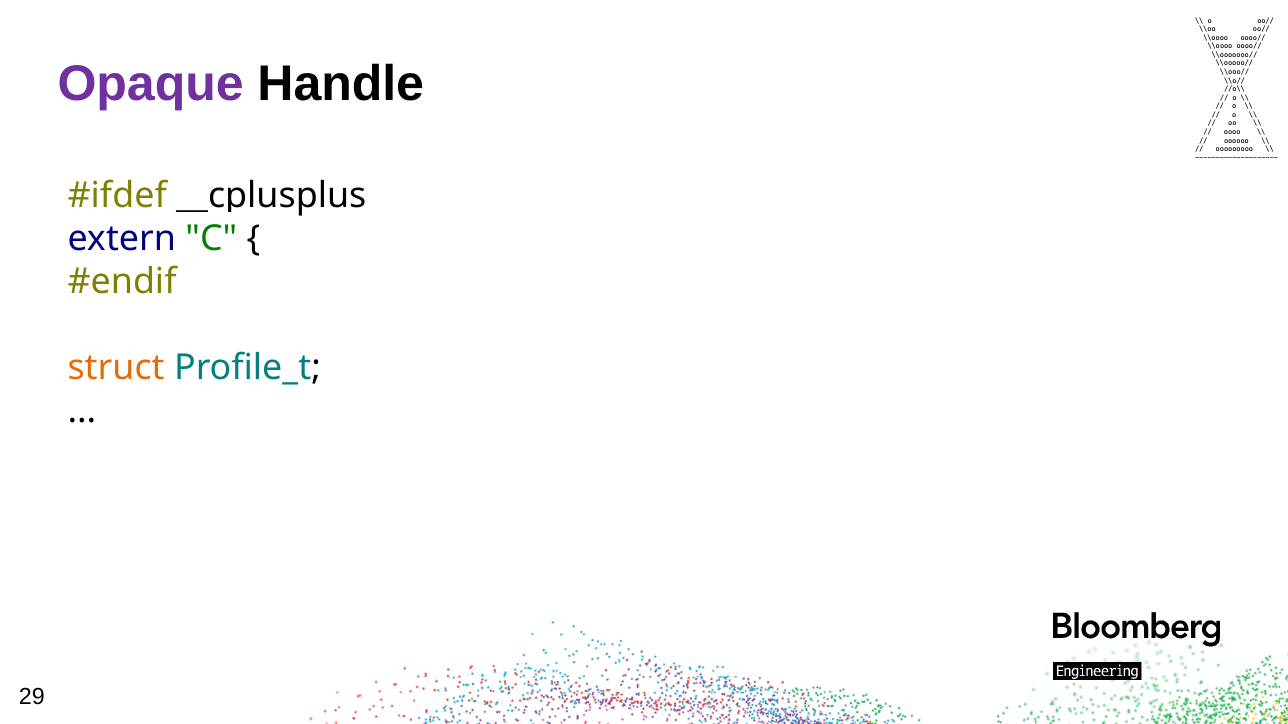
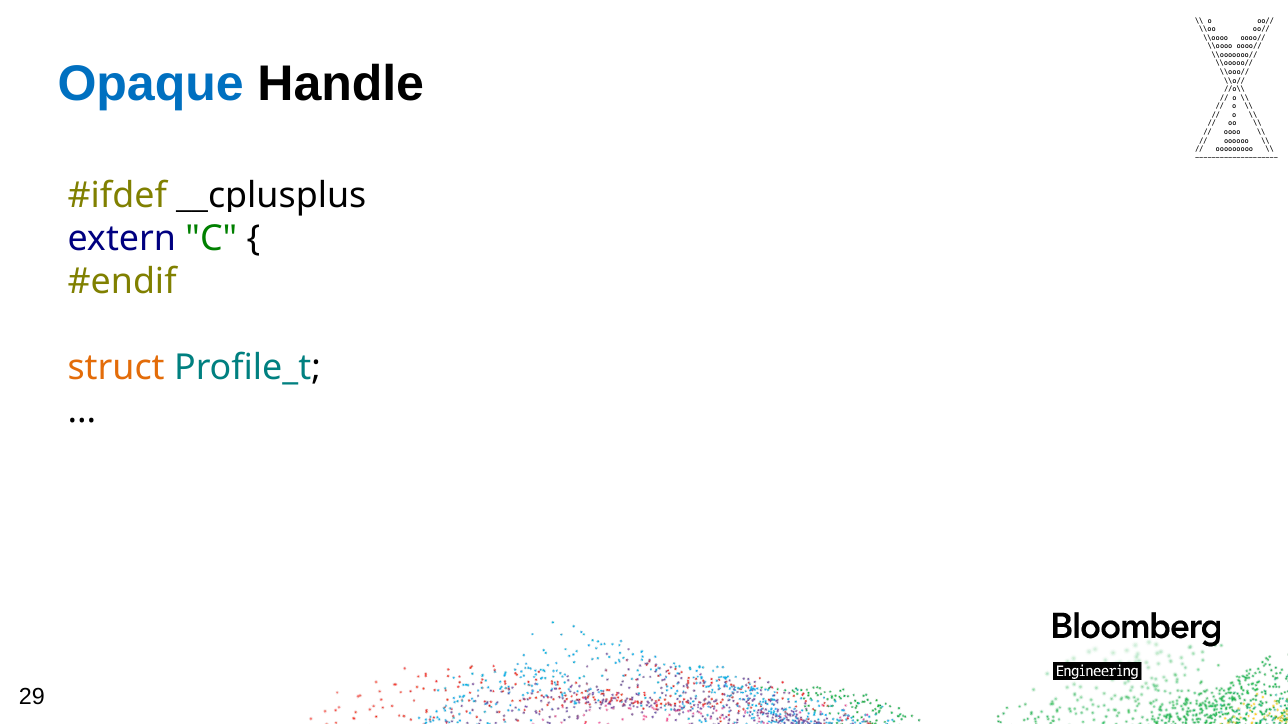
Opaque colour: purple -> blue (151, 84)
